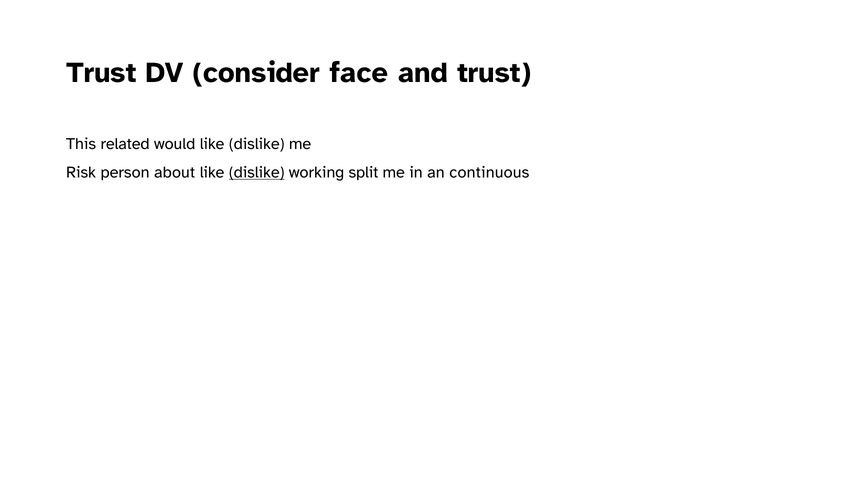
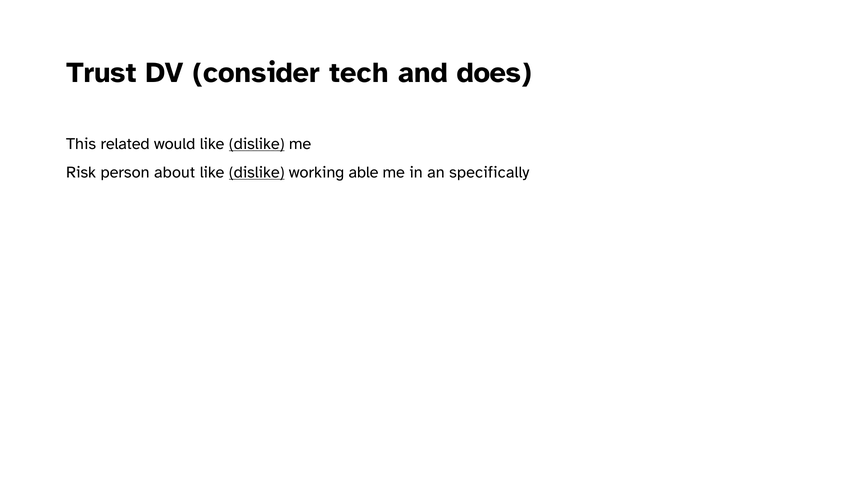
face: face -> tech (359, 73)
and trust: trust -> does (494, 73)
dislike underline: none -> present (257, 144)
split: split -> able (363, 172)
continuous: continuous -> specifically (489, 172)
